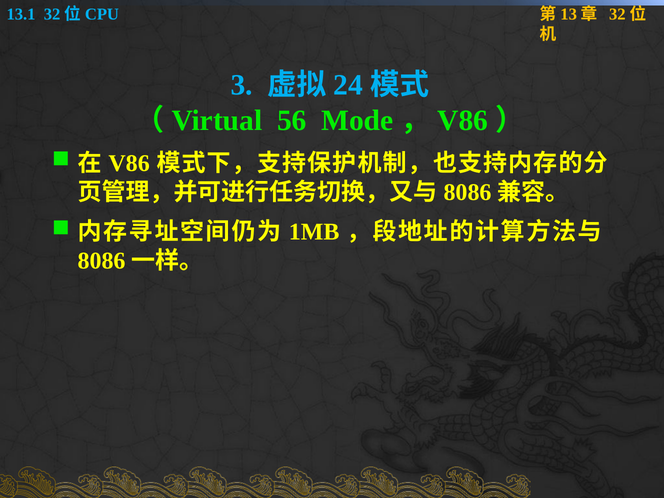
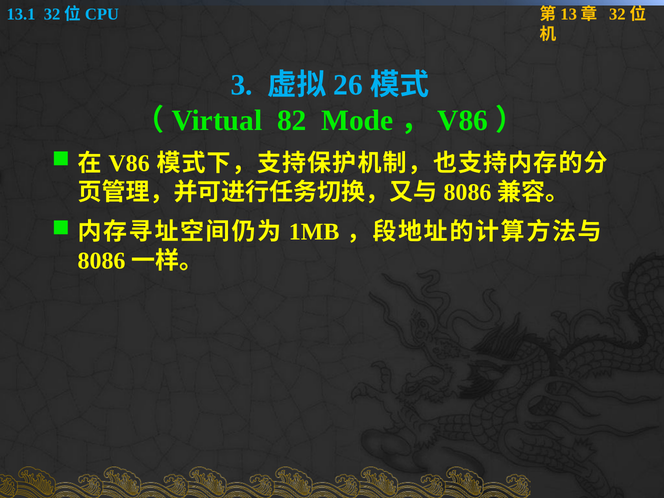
24: 24 -> 26 (348, 85)
56: 56 -> 82 (292, 121)
